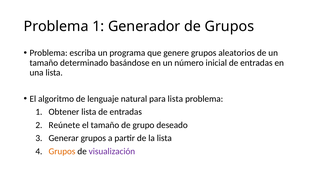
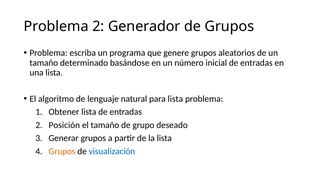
1: 1 -> 2 (98, 26)
Reúnete: Reúnete -> Posición (64, 125)
visualización colour: purple -> blue (112, 151)
